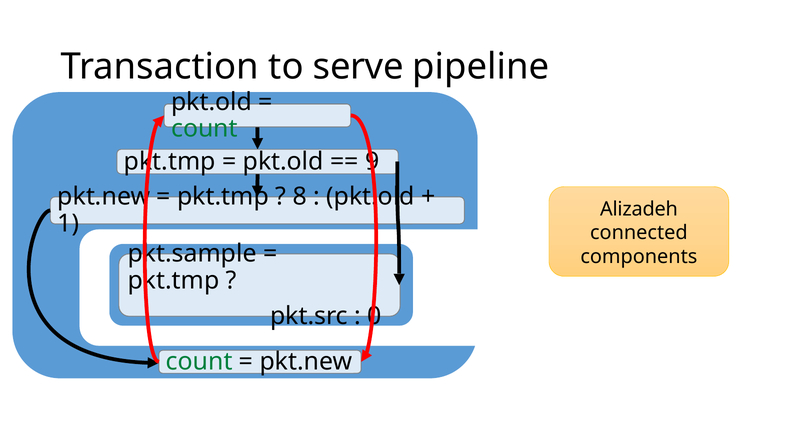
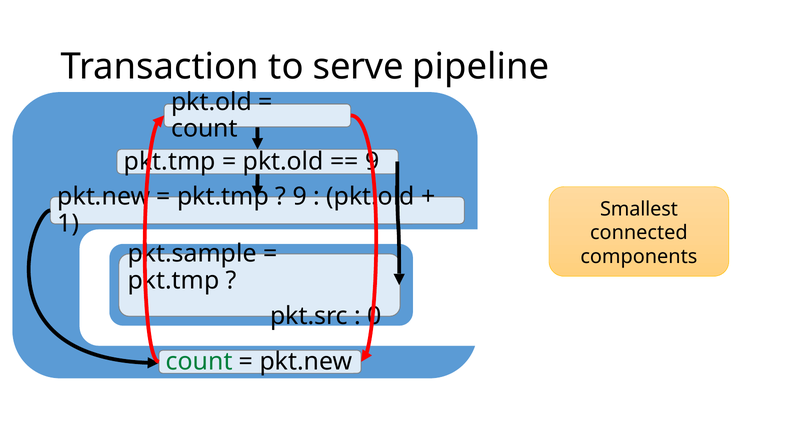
count colour: green -> black (204, 129)
8: 8 -> 9 (300, 197)
Alizadeh: Alizadeh -> Smallest (639, 209)
